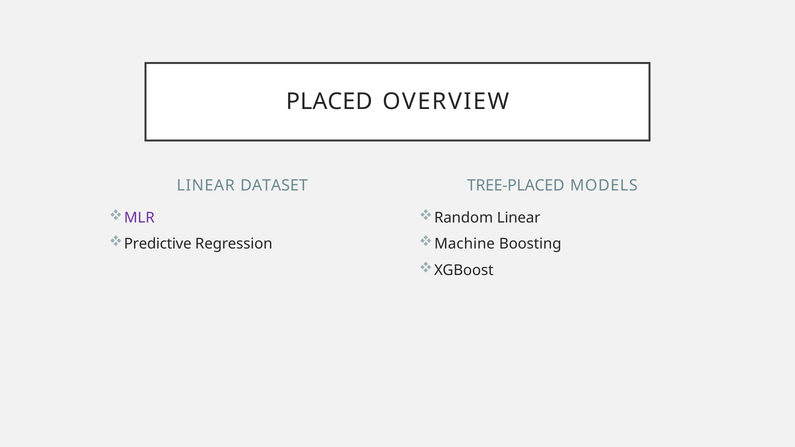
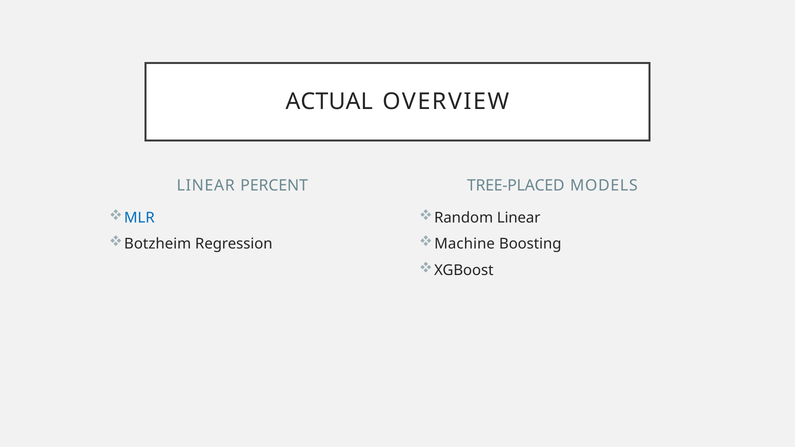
PLACED: PLACED -> ACTUAL (329, 102)
DATASET: DATASET -> PERCENT (274, 185)
MLR colour: purple -> blue (139, 218)
Predictive: Predictive -> Botzheim (158, 244)
